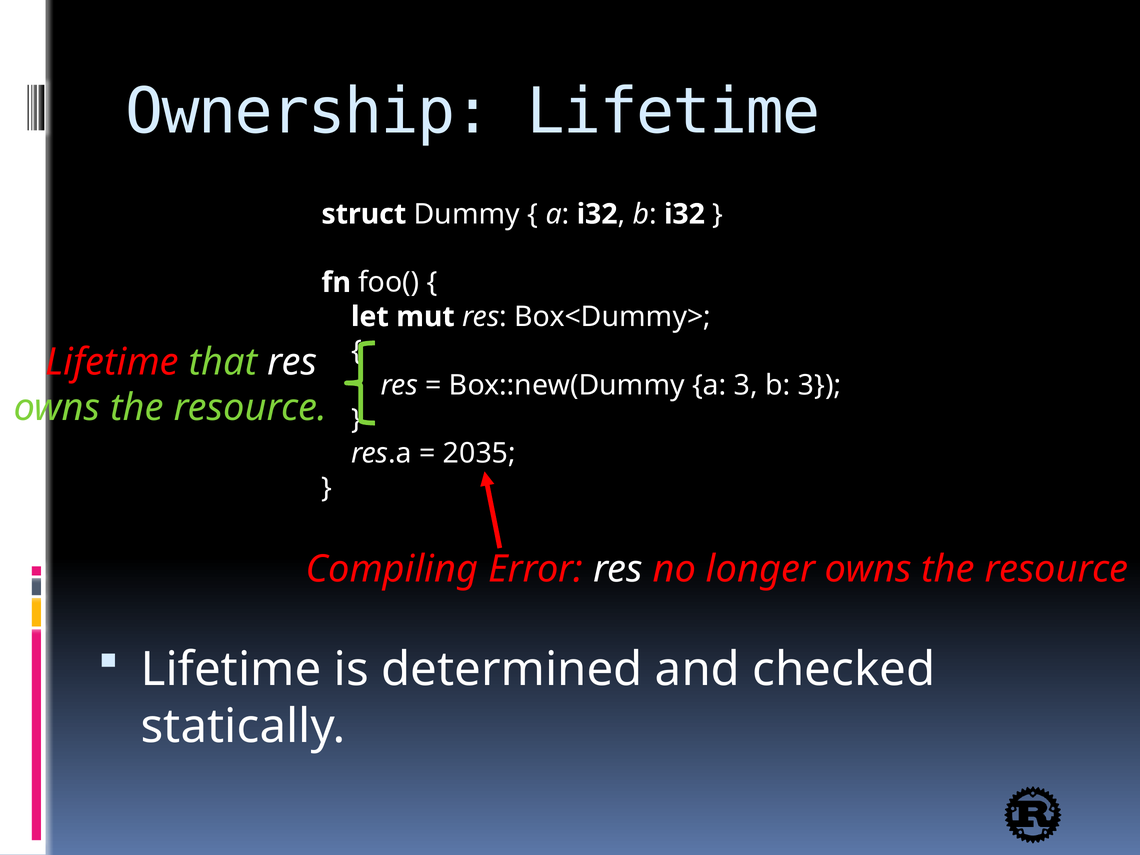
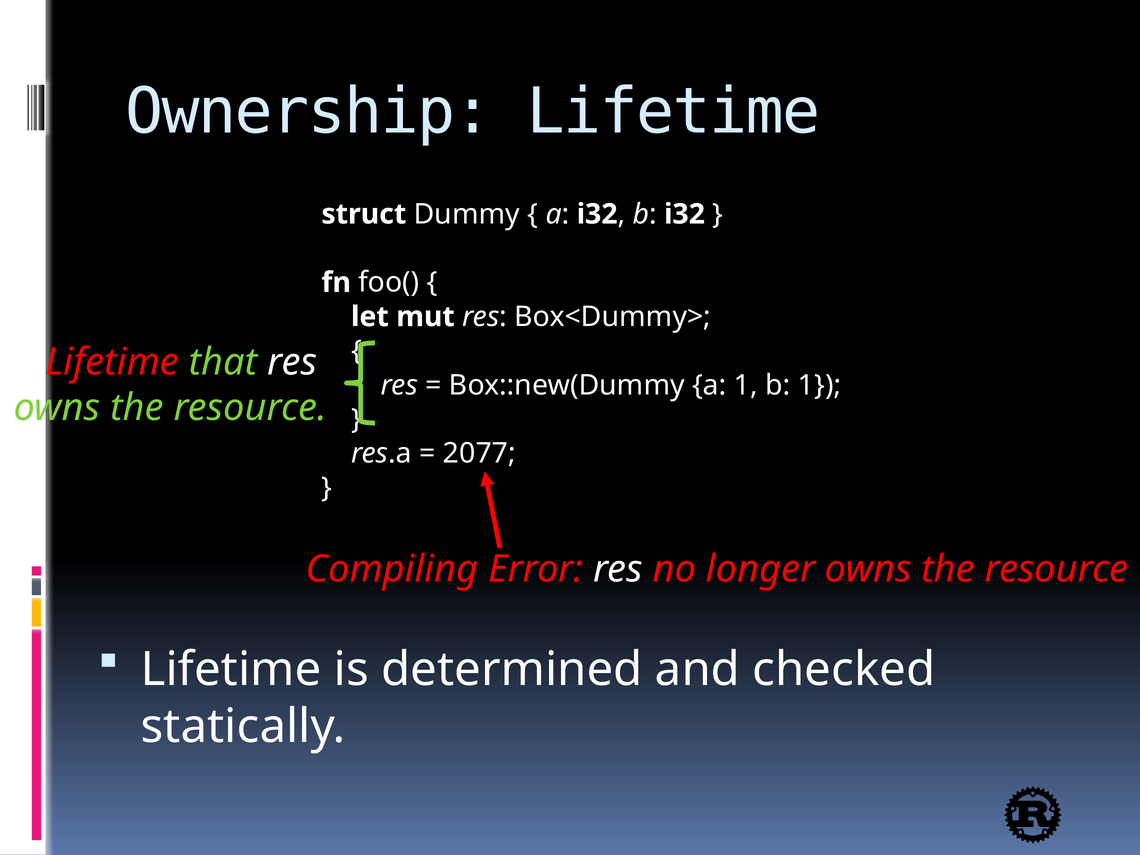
a 3: 3 -> 1 (746, 385)
b 3: 3 -> 1 (820, 385)
2035: 2035 -> 2077 (479, 454)
